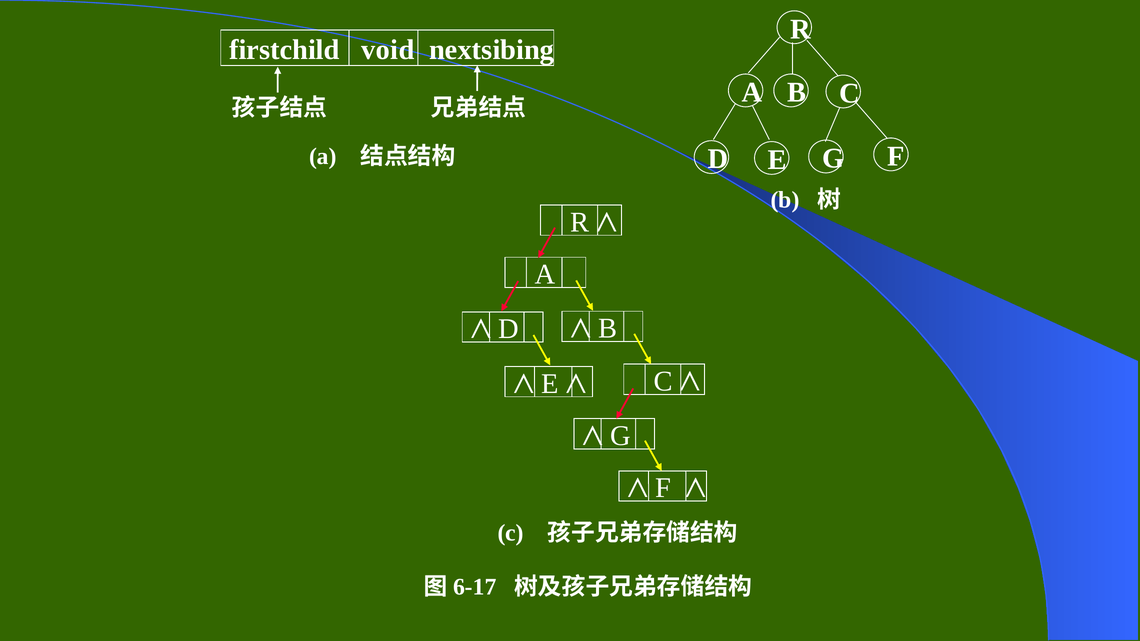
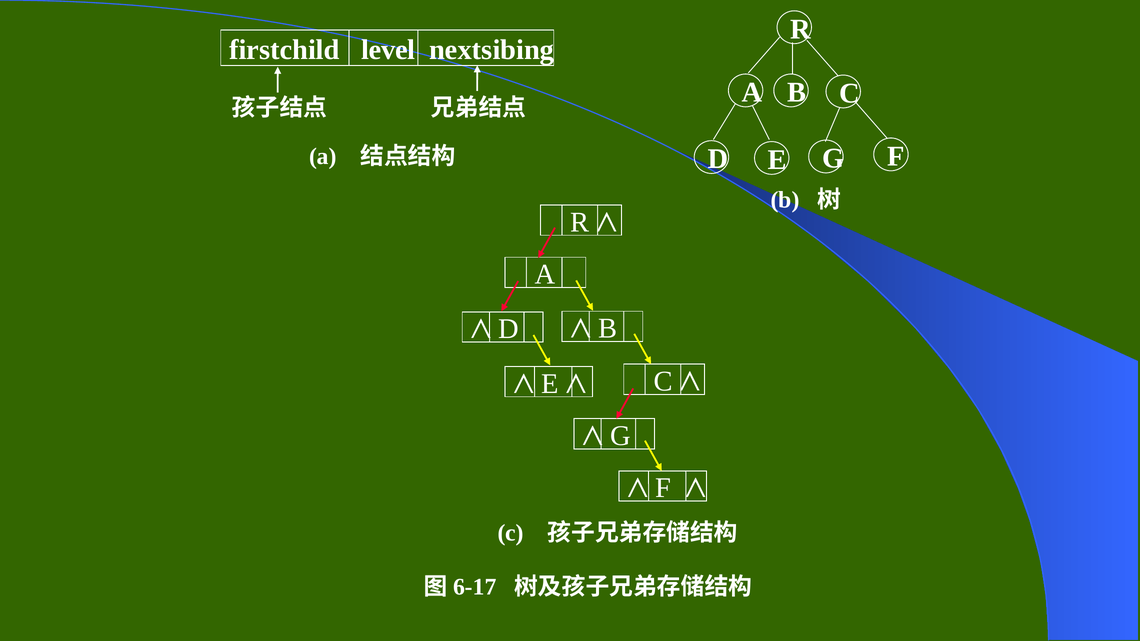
void: void -> level (388, 50)
